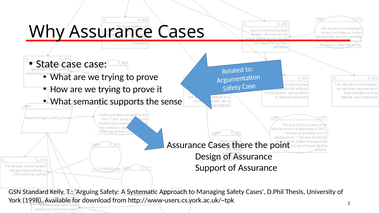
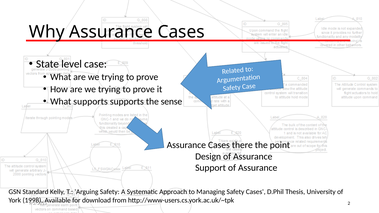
State case: case -> level (72, 64)
What semantic: semantic -> supports (91, 102)
